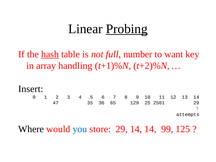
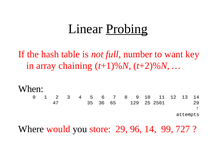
hash underline: present -> none (50, 54)
handling: handling -> chaining (75, 66)
Insert: Insert -> When (31, 89)
you colour: blue -> black (80, 129)
29 14: 14 -> 96 (136, 129)
125: 125 -> 727 (183, 129)
